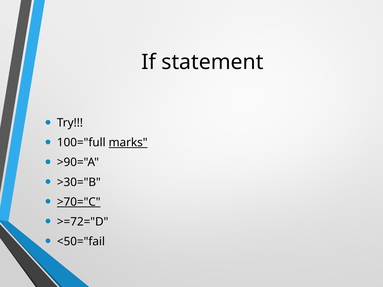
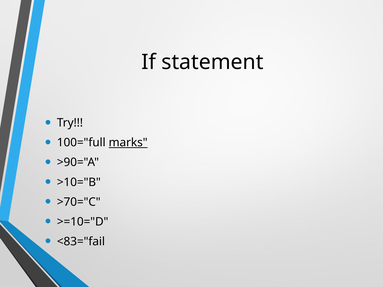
>30="B: >30="B -> >10="B (79, 182)
>70="C underline: present -> none (79, 202)
>=72="D: >=72="D -> >=10="D (83, 222)
<50="fail: <50="fail -> <83="fail (81, 242)
